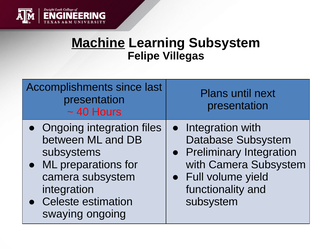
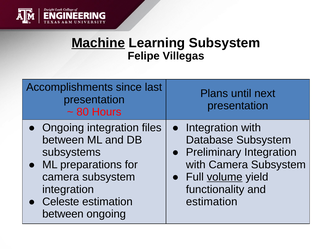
40: 40 -> 80 (83, 112)
volume underline: none -> present (225, 177)
subsystem: subsystem -> estimation (212, 202)
swaying: swaying -> between (63, 214)
